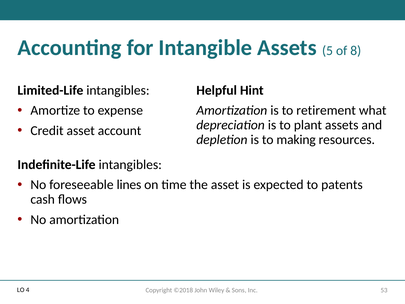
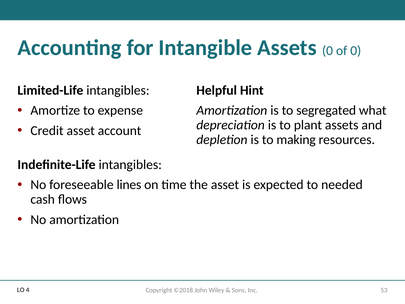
Assets 5: 5 -> 0 (328, 51)
of 8: 8 -> 0 (356, 51)
retirement: retirement -> segregated (326, 110)
patents: patents -> needed (342, 185)
